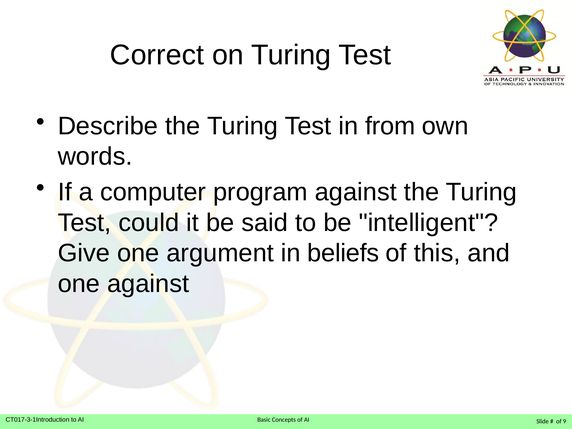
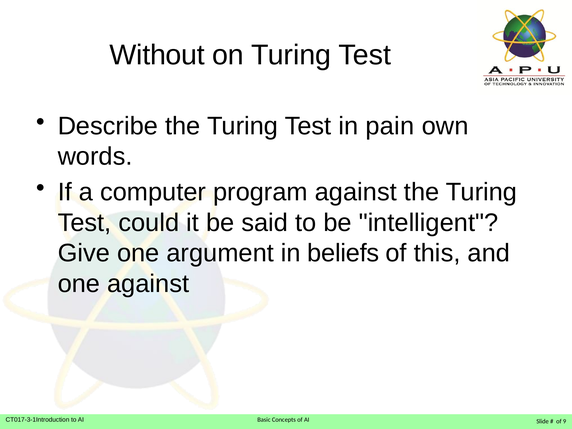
Correct: Correct -> Without (157, 55)
from: from -> pain (390, 126)
